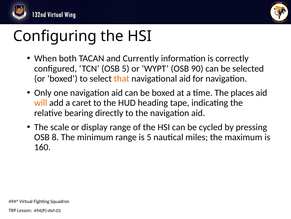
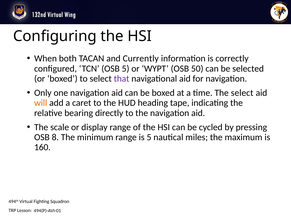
90: 90 -> 50 (197, 68)
that colour: orange -> purple (122, 78)
The places: places -> select (242, 92)
